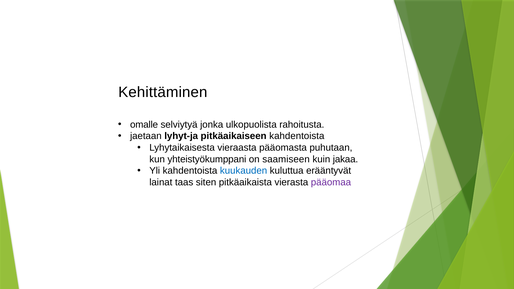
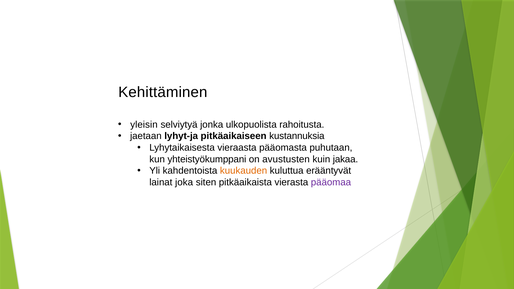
omalle: omalle -> yleisin (144, 125)
pitkäaikaiseen kahdentoista: kahdentoista -> kustannuksia (297, 136)
saamiseen: saamiseen -> avustusten (286, 159)
kuukauden colour: blue -> orange (244, 171)
taas: taas -> joka (184, 182)
